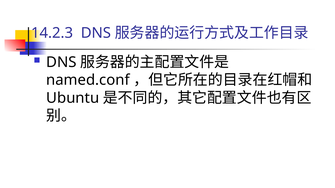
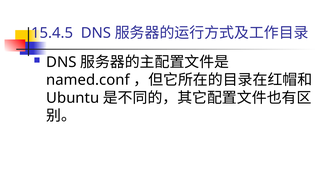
14.2.3: 14.2.3 -> 15.4.5 (52, 33)
